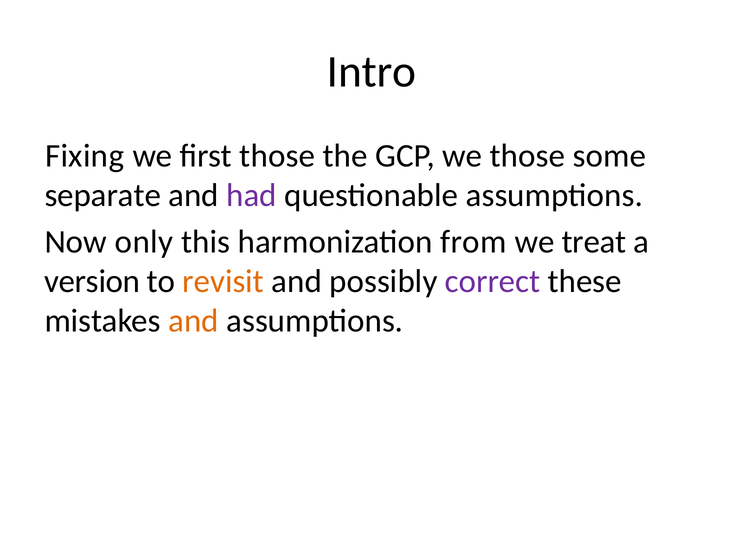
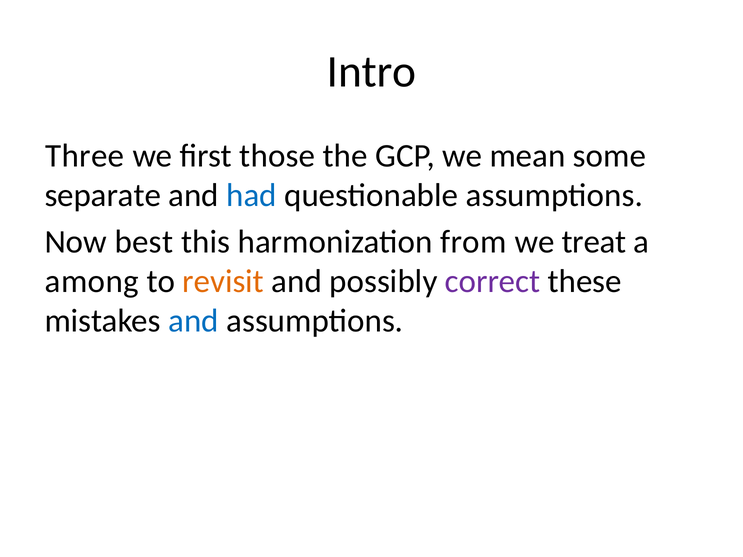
Fixing: Fixing -> Three (85, 156)
we those: those -> mean (527, 156)
had colour: purple -> blue (252, 196)
only: only -> best (144, 242)
version: version -> among (92, 281)
and colour: orange -> blue (194, 321)
